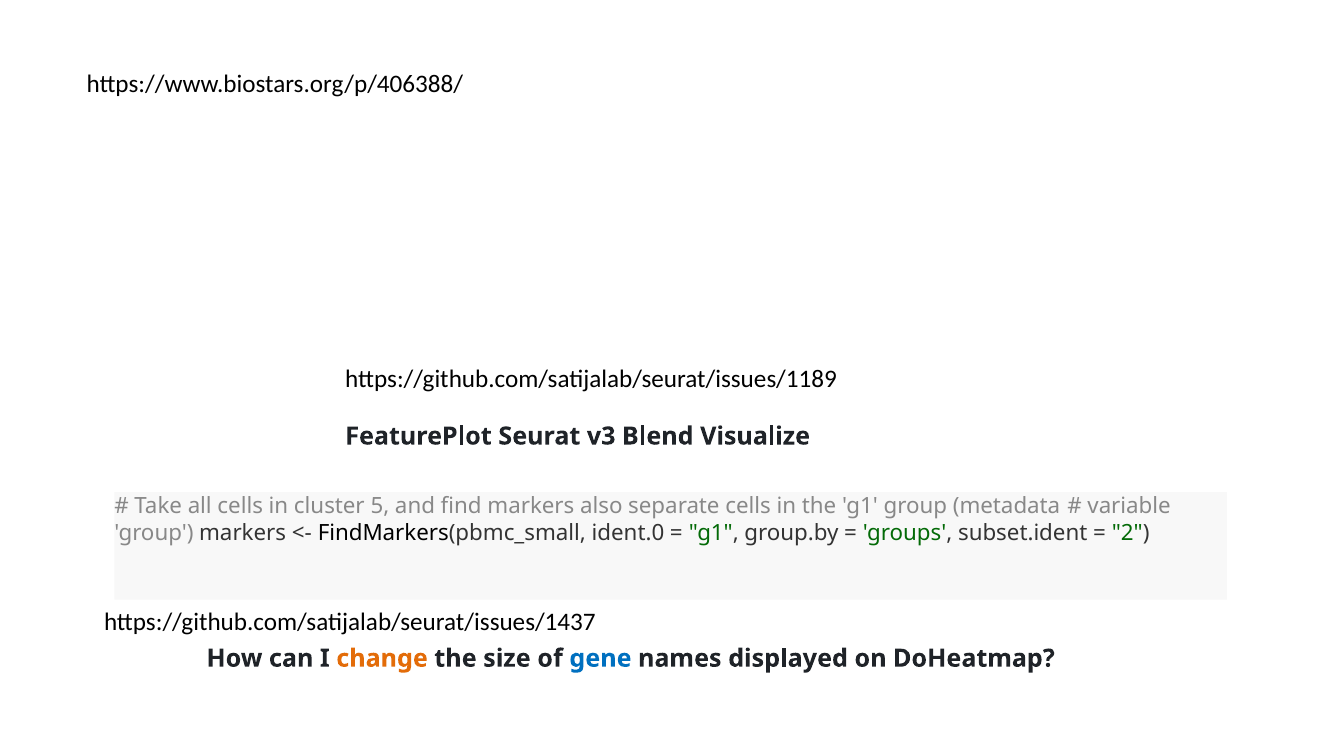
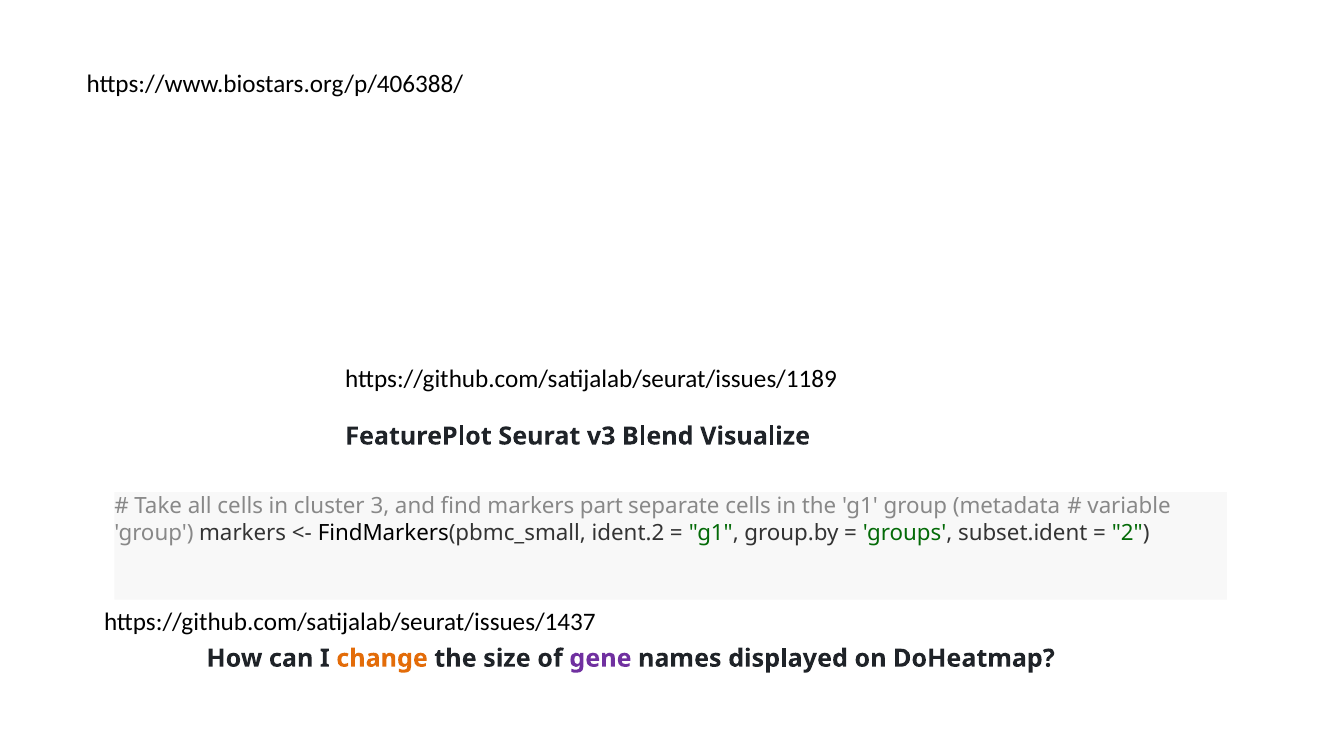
5: 5 -> 3 (380, 506)
also: also -> part (601, 506)
ident.0: ident.0 -> ident.2 (628, 533)
gene colour: blue -> purple (600, 658)
